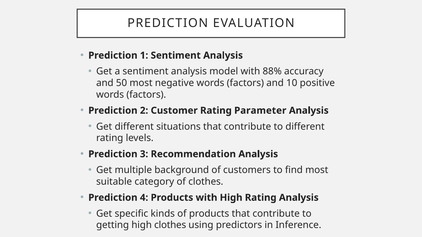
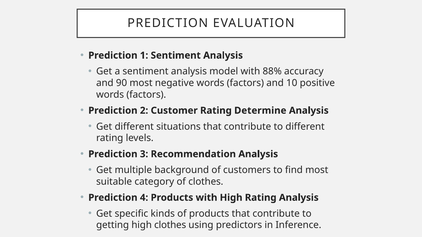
50: 50 -> 90 (122, 83)
Parameter: Parameter -> Determine (260, 111)
